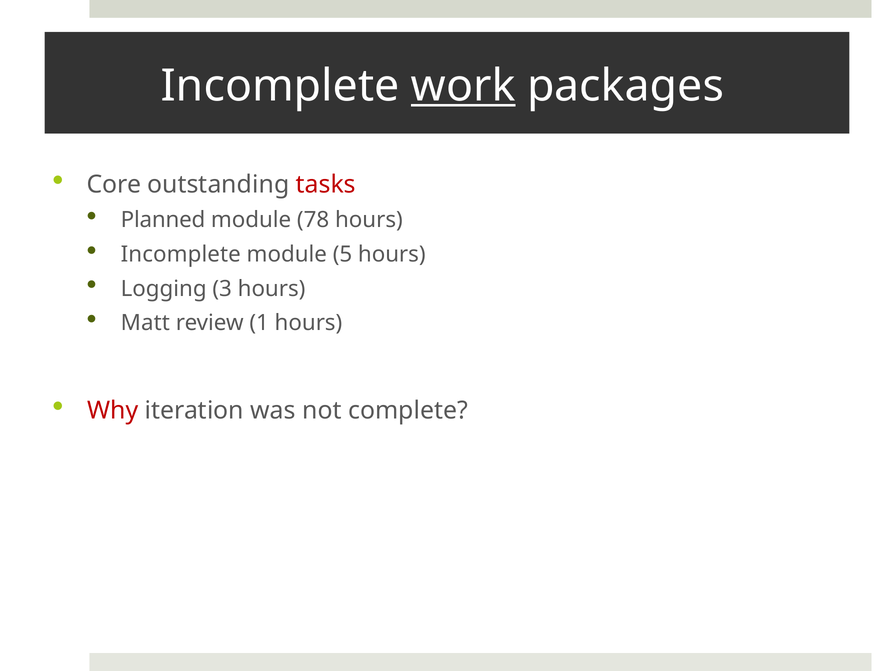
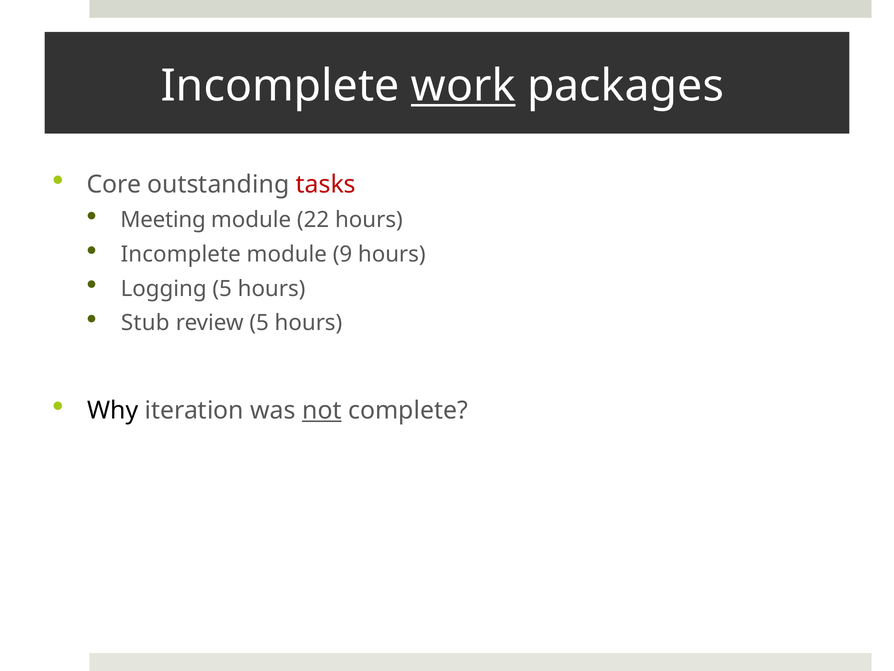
Planned: Planned -> Meeting (163, 220)
78: 78 -> 22 (313, 220)
5: 5 -> 9 (343, 254)
Logging 3: 3 -> 5 (222, 288)
Matt: Matt -> Stub (145, 323)
review 1: 1 -> 5 (259, 323)
Why colour: red -> black (113, 410)
not underline: none -> present (322, 410)
